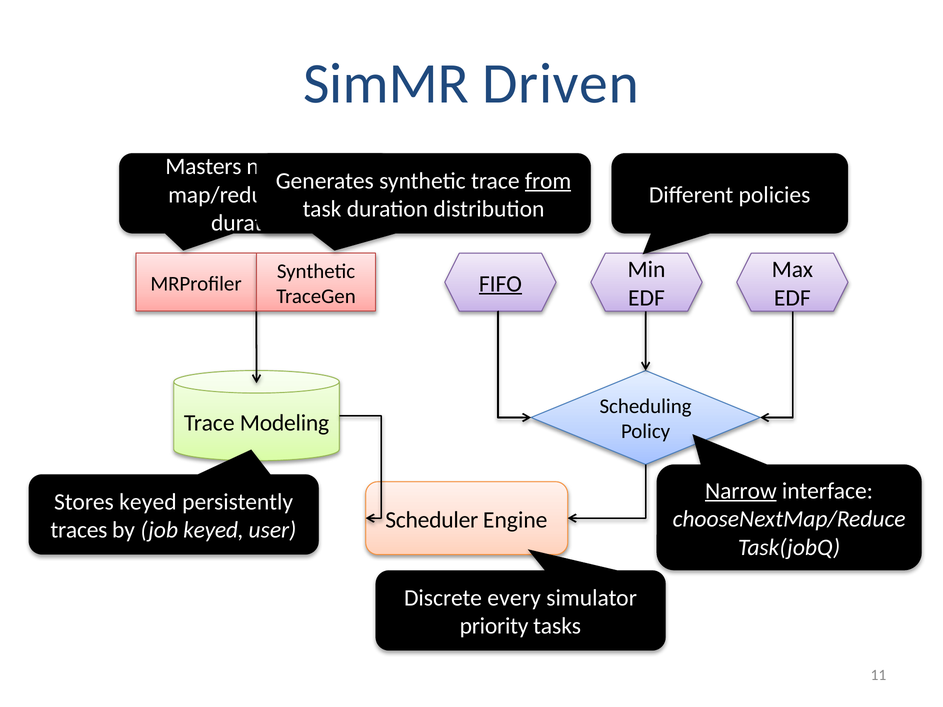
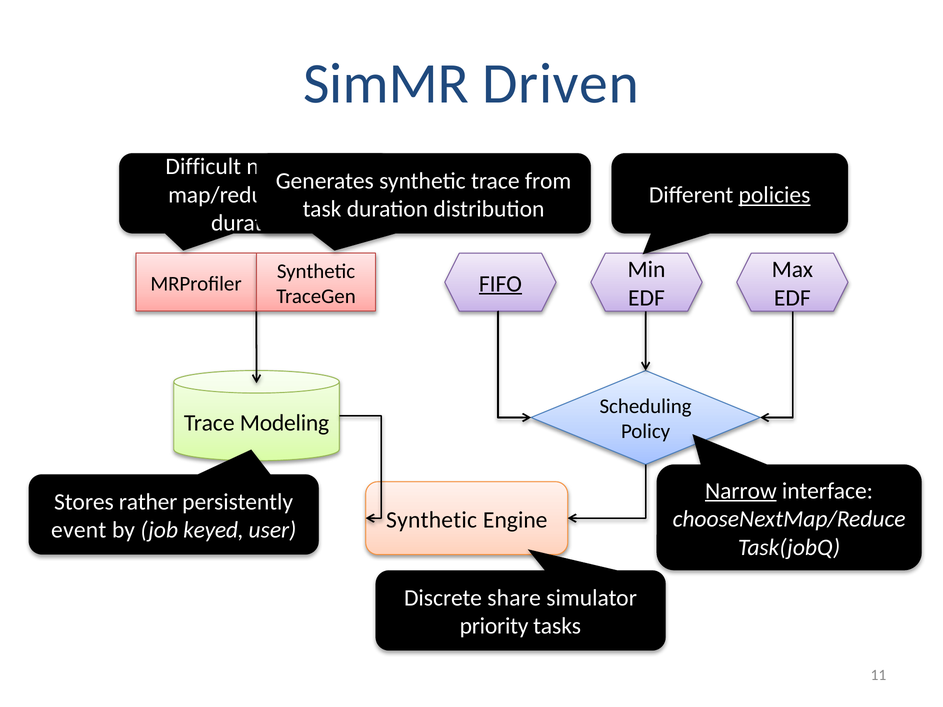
Masters: Masters -> Difficult (203, 167)
from underline: present -> none (548, 181)
policies underline: none -> present (774, 195)
Stores keyed: keyed -> rather (148, 502)
Scheduler: Scheduler -> Synthetic (432, 520)
traces: traces -> event (79, 530)
every: every -> share (514, 598)
